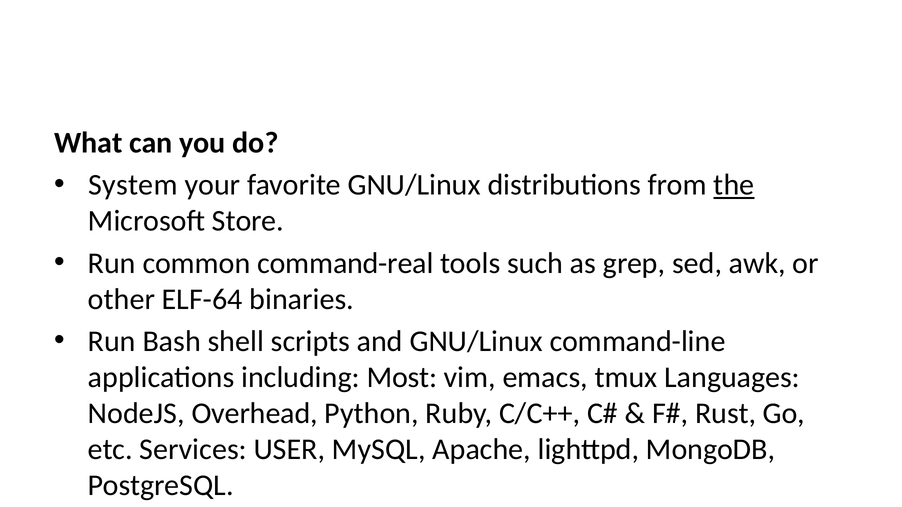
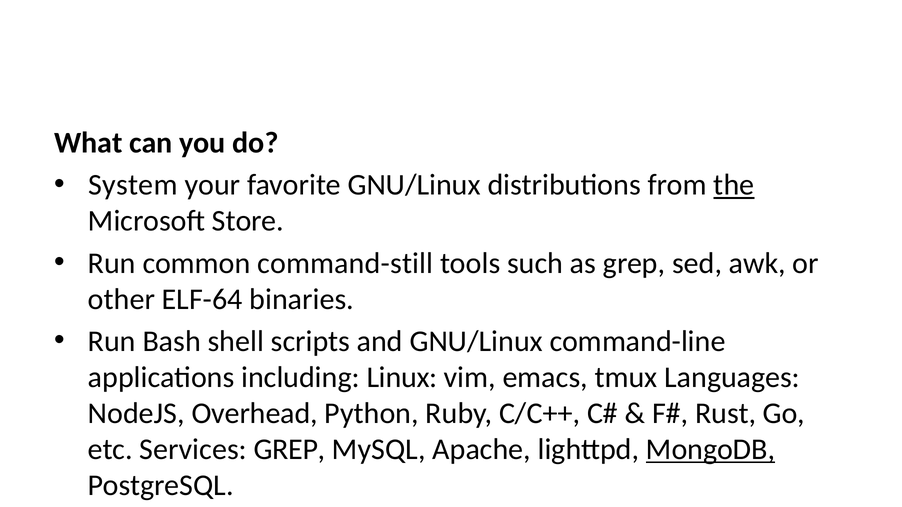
command-real: command-real -> command-still (345, 263)
Most: Most -> Linux (402, 378)
Services USER: USER -> GREP (289, 450)
MongoDB underline: none -> present (711, 450)
